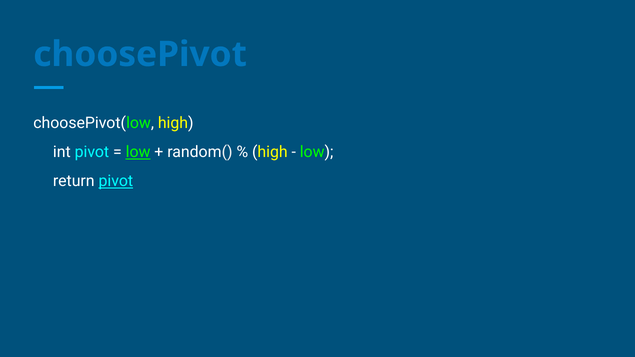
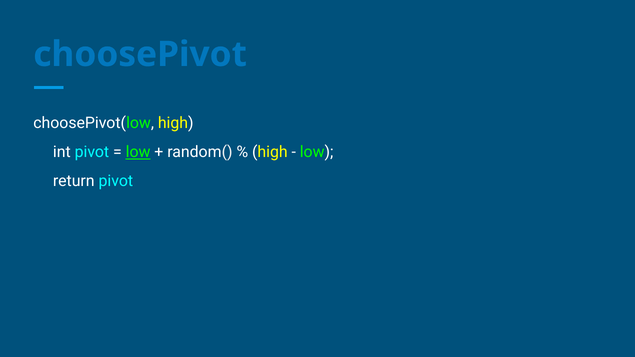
pivot underline: present -> none (116, 181)
